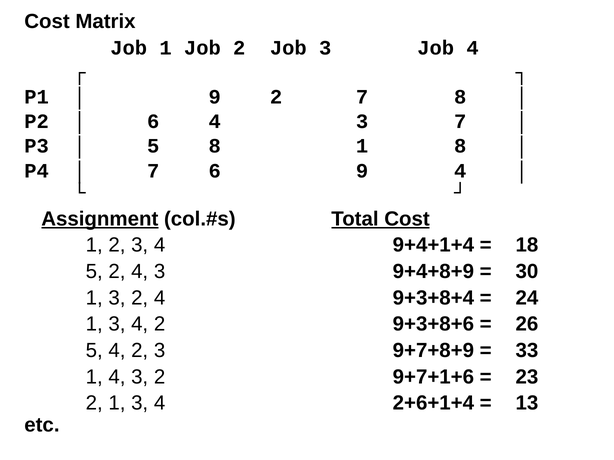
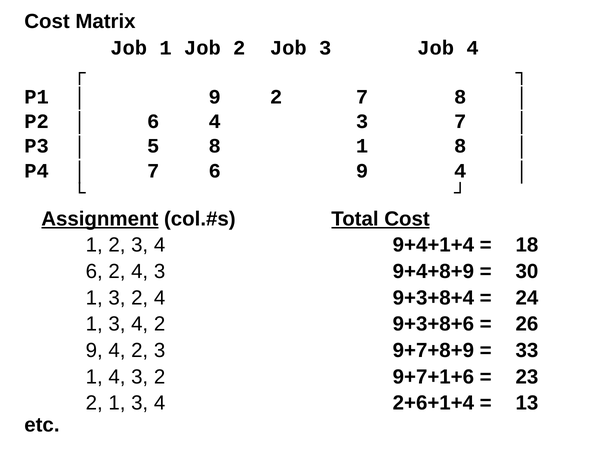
5: 5 -> 6 (94, 272)
5: 5 -> 9 (94, 351)
